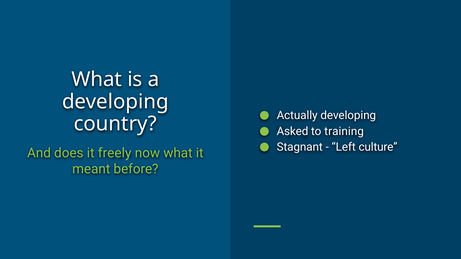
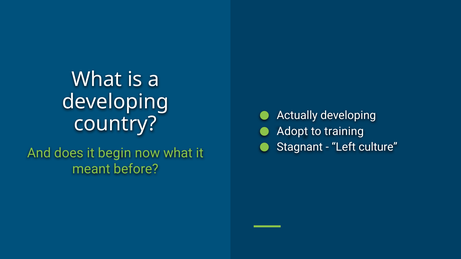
Asked: Asked -> Adopt (292, 131)
freely: freely -> begin (115, 153)
